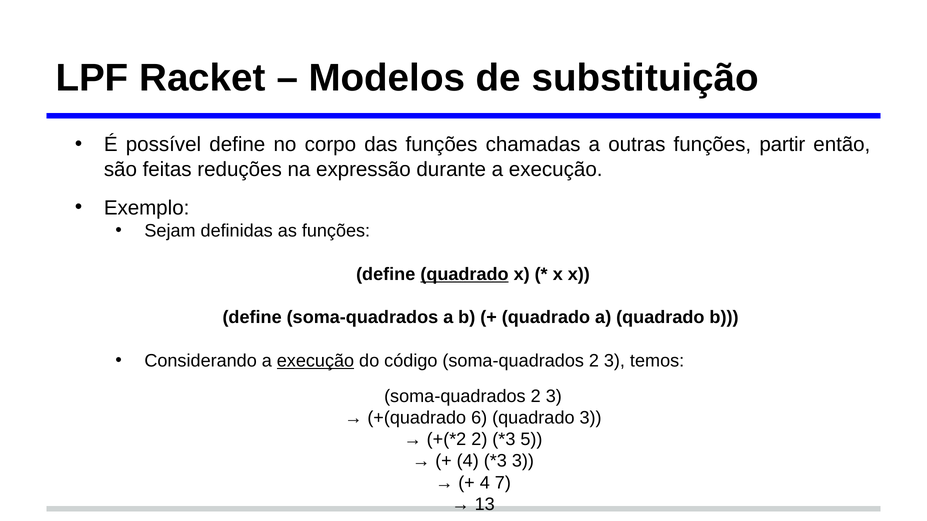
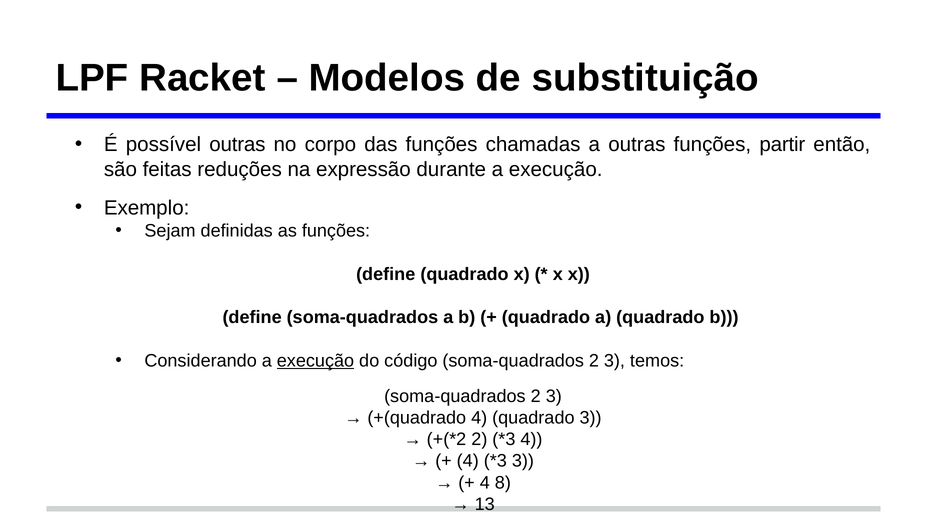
possível define: define -> outras (237, 145)
quadrado underline: present -> none (464, 274)
+(quadrado 6: 6 -> 4 (479, 418)
5: 5 -> 4 (531, 440)
7: 7 -> 8 (503, 483)
